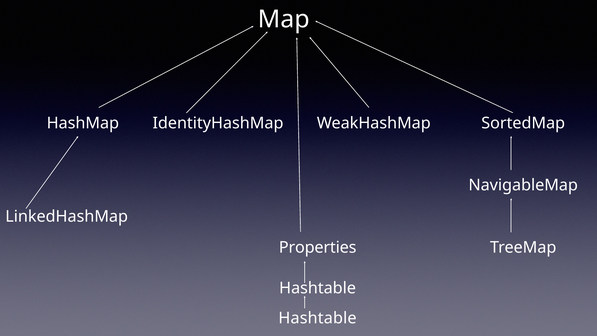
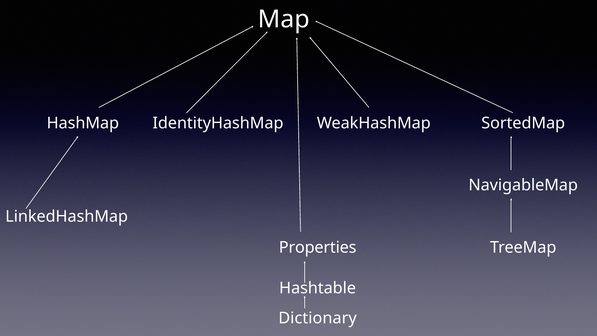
Hashtable: Hashtable -> Dictionary (318, 318)
